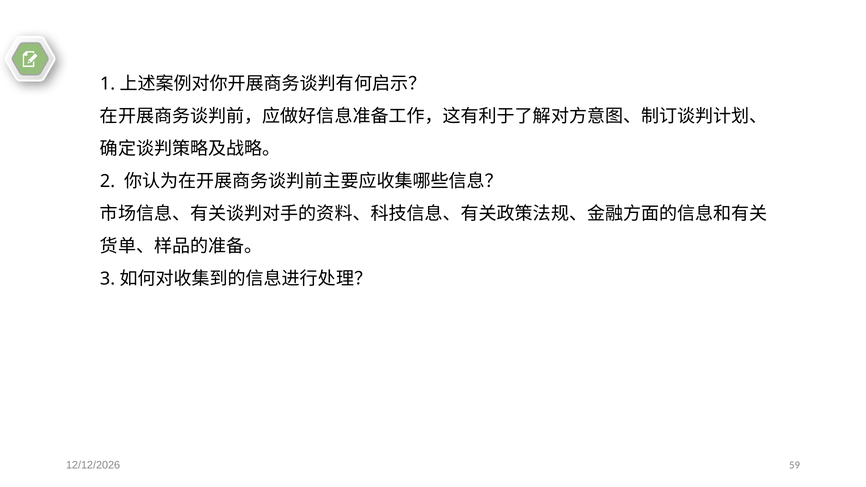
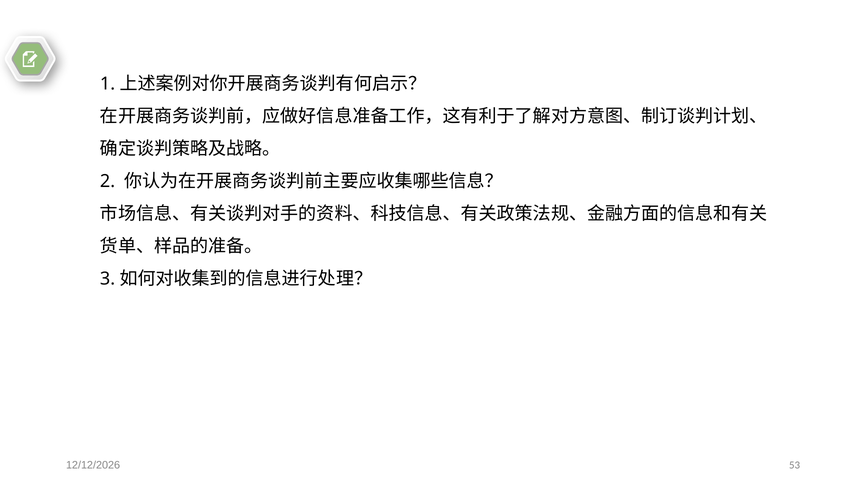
59: 59 -> 53 (795, 465)
